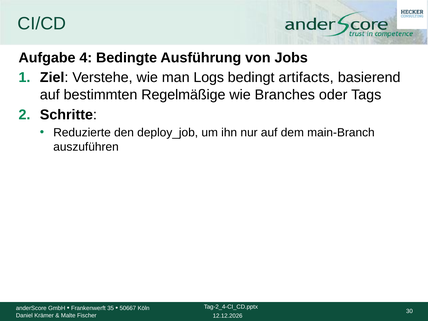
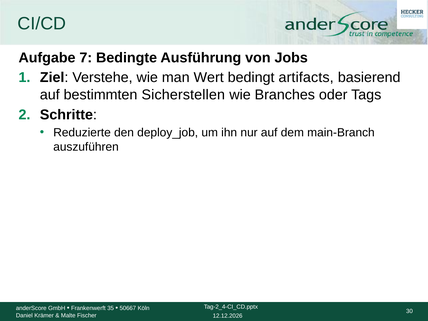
4: 4 -> 7 (86, 58)
Logs: Logs -> Wert (209, 78)
Regelmäßige: Regelmäßige -> Sicherstellen (183, 95)
